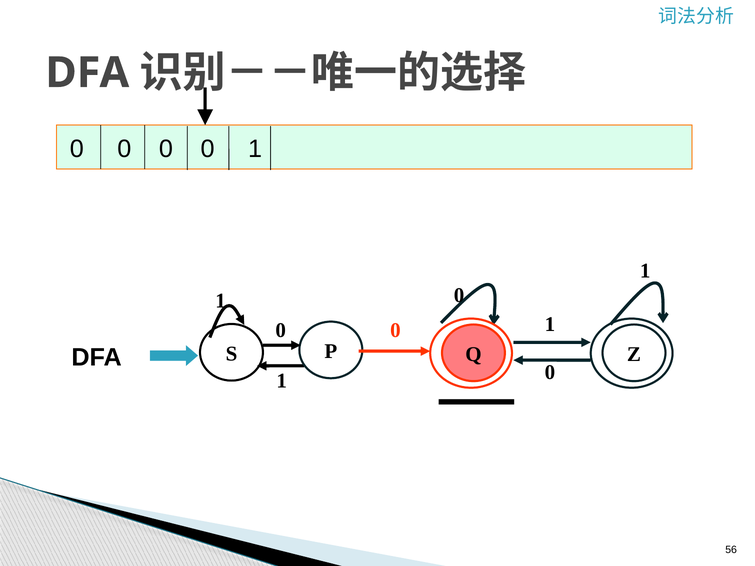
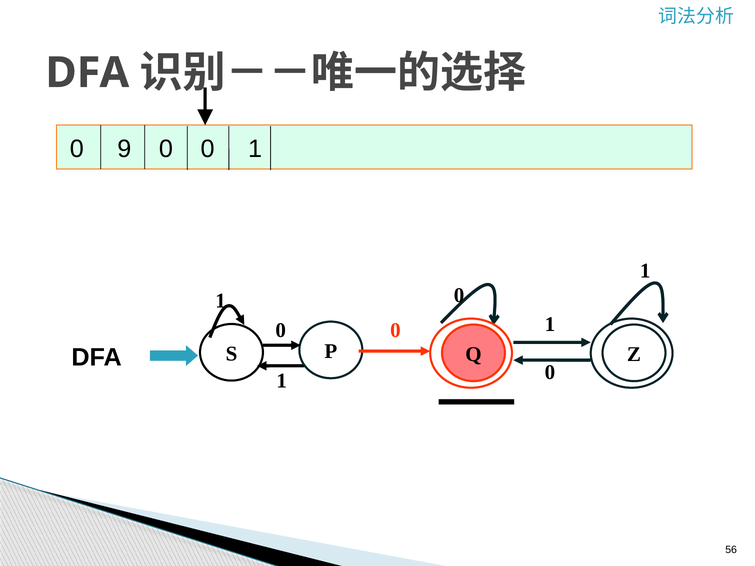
0: 0 -> 9 (124, 149)
